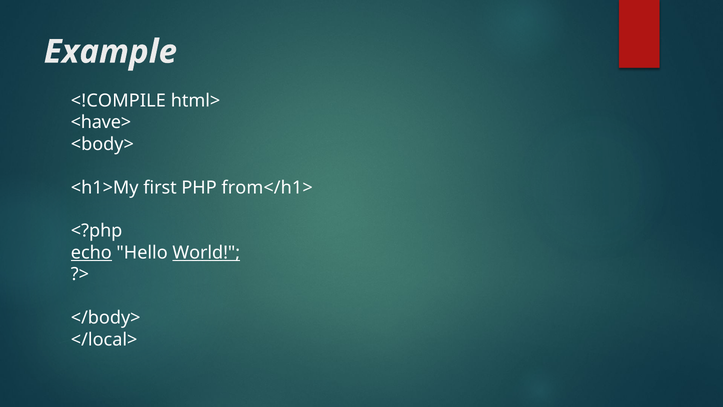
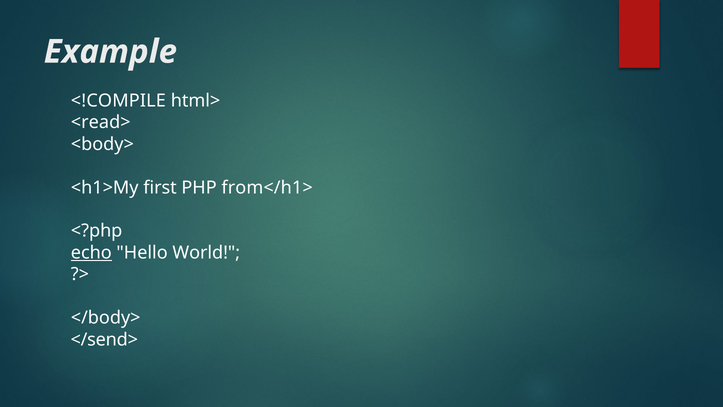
<have>: <have> -> <read> (101, 122)
World underline: present -> none (206, 253)
</local>: </local> -> </send> (104, 339)
